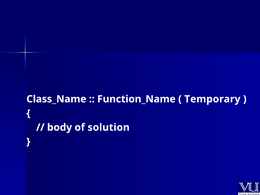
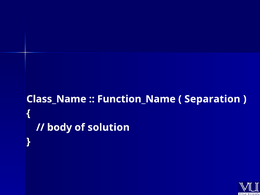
Temporary: Temporary -> Separation (212, 99)
